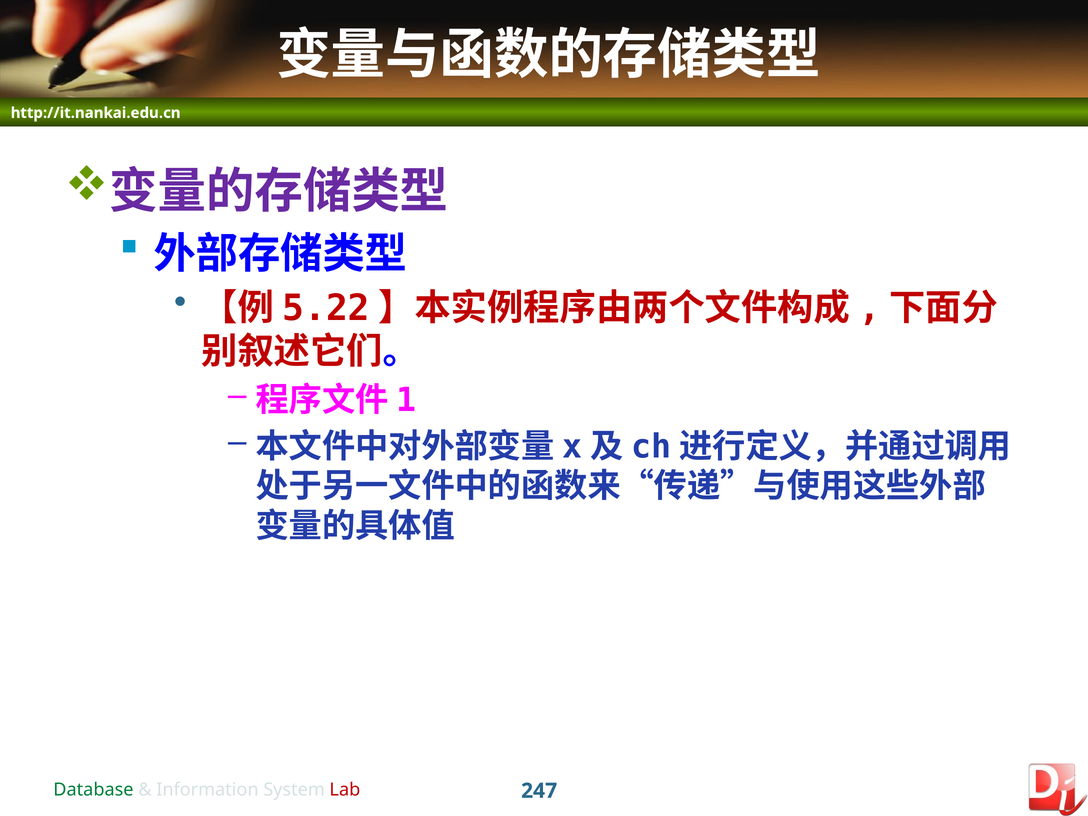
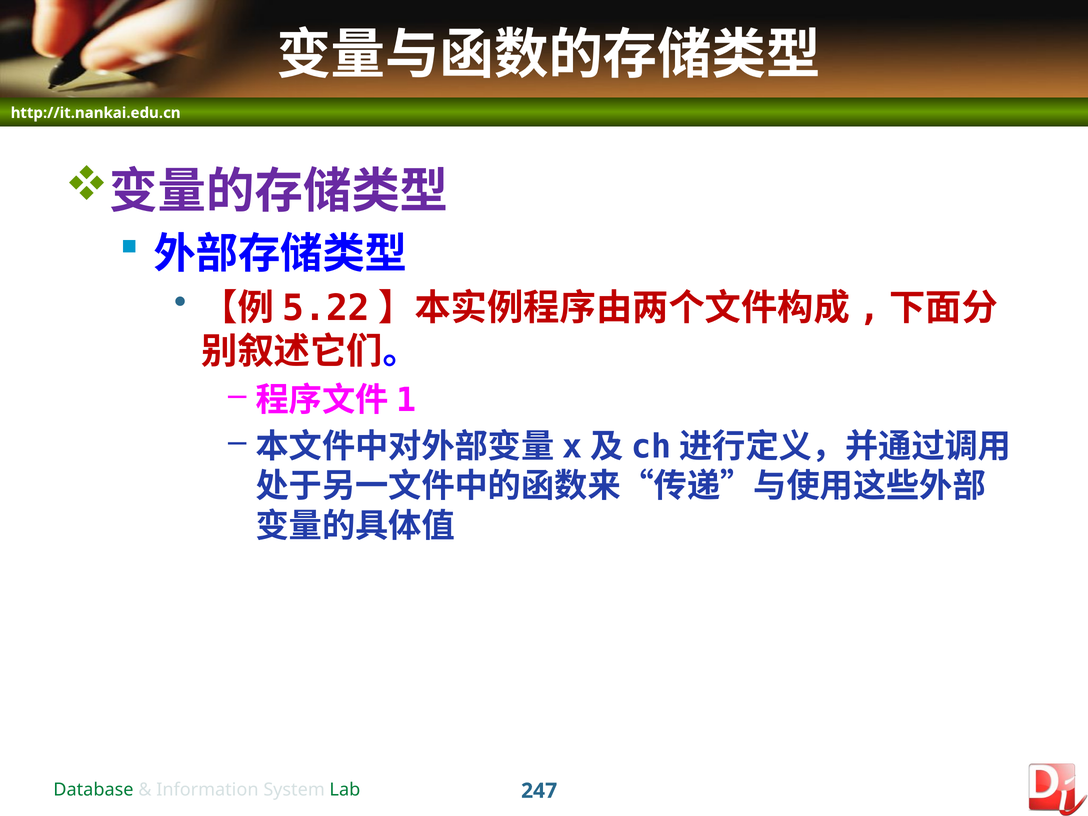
Lab colour: red -> green (345, 790)
